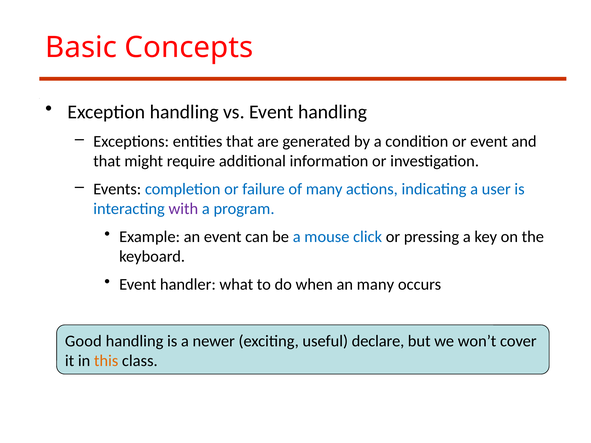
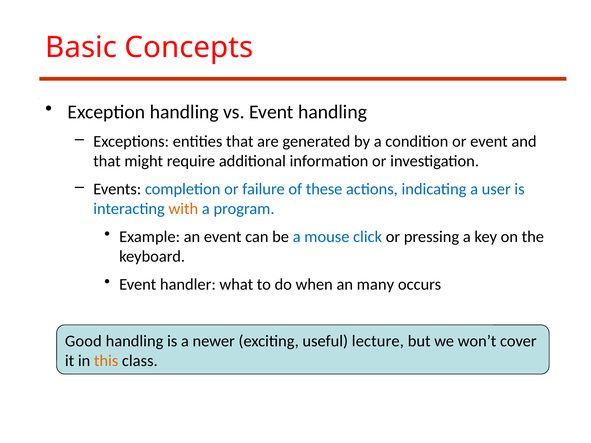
of many: many -> these (324, 189)
with colour: purple -> orange (183, 209)
declare: declare -> lecture (378, 341)
